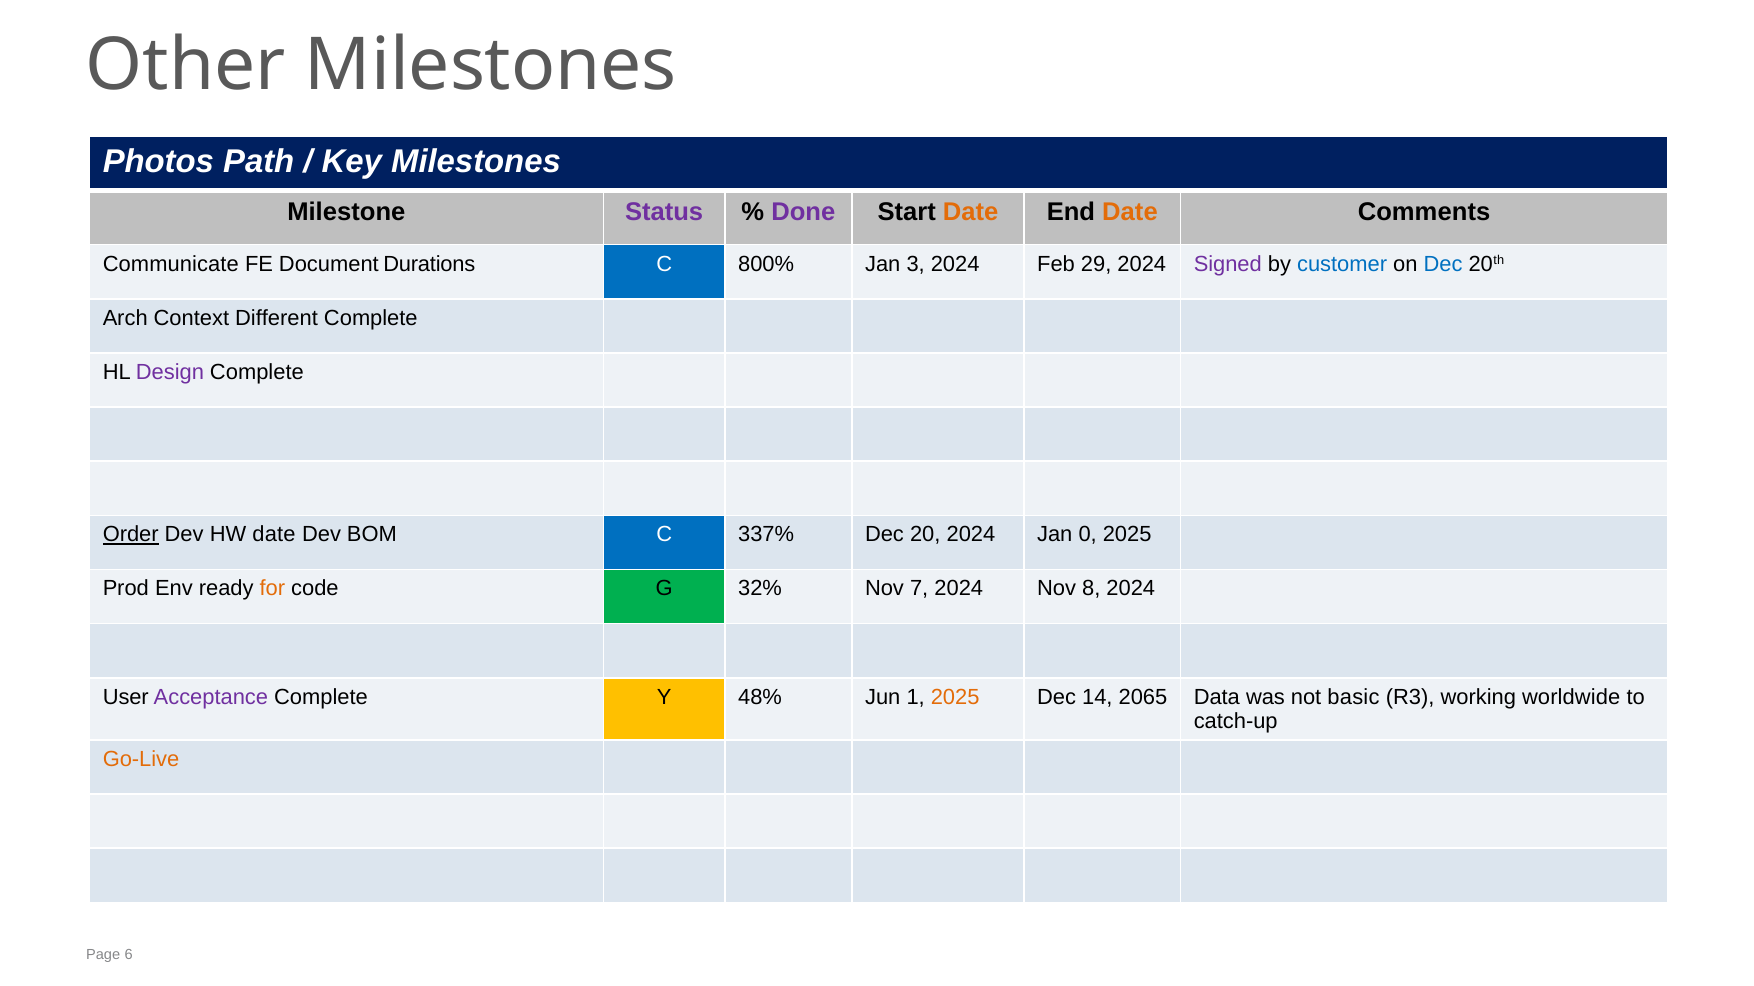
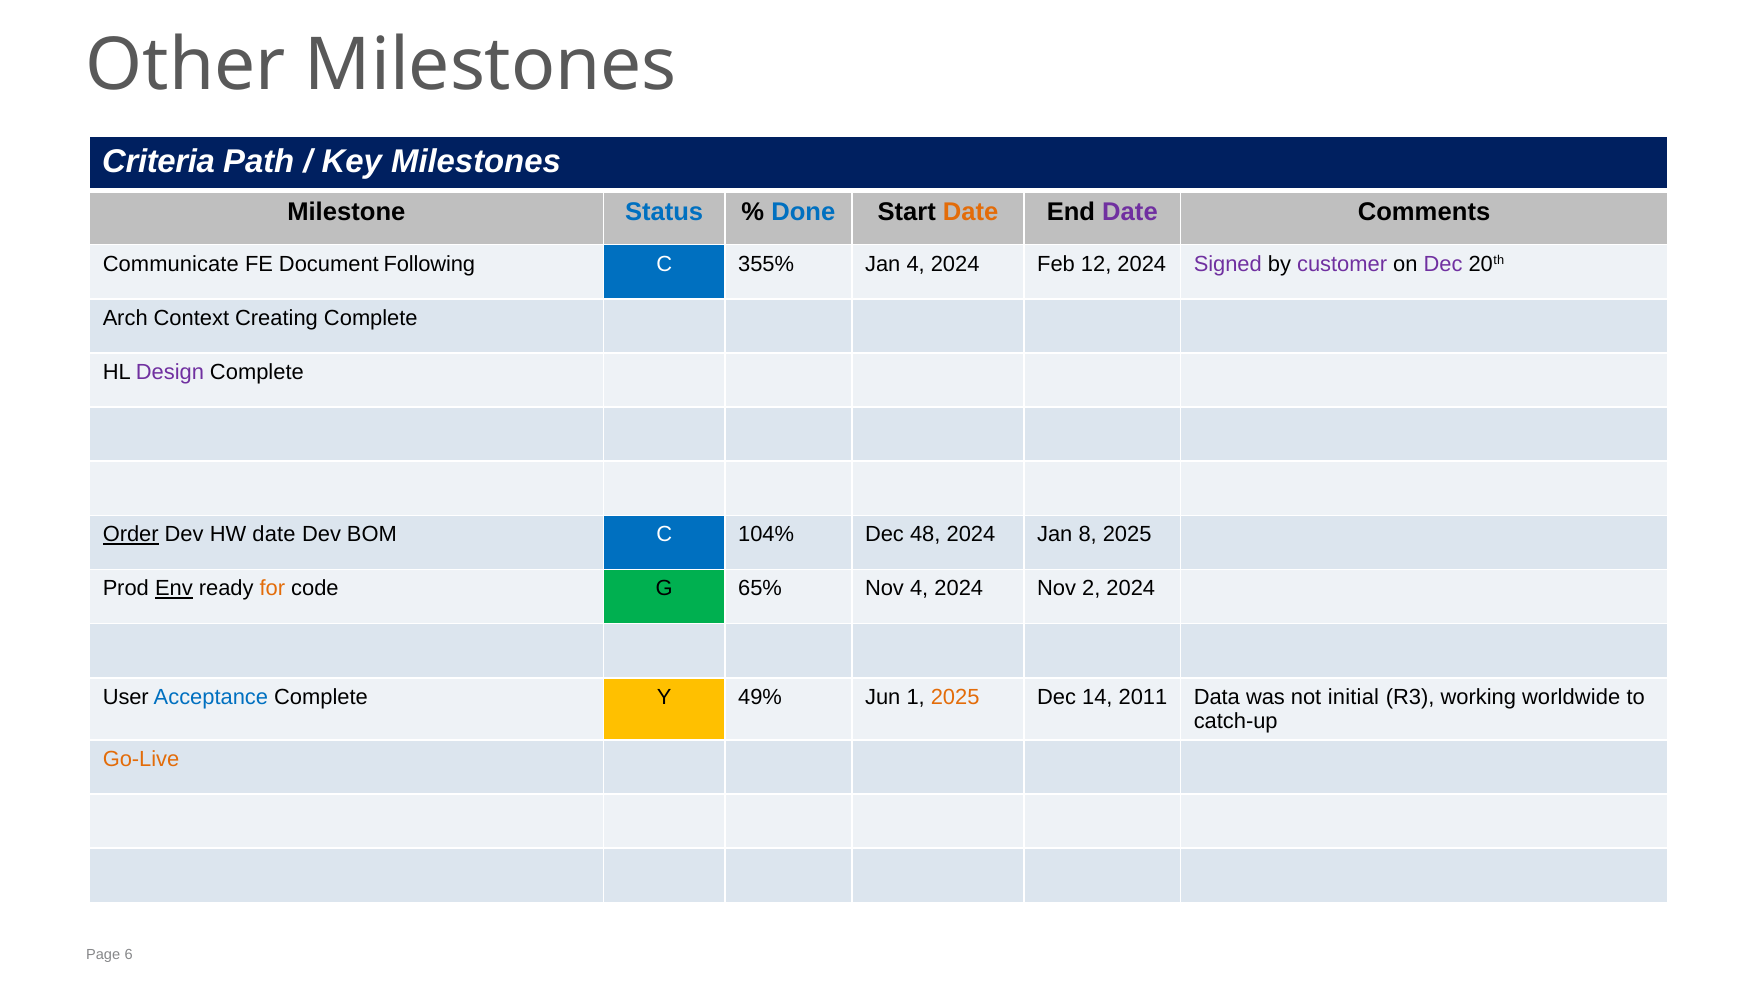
Photos: Photos -> Criteria (159, 162)
Status colour: purple -> blue (664, 212)
Done colour: purple -> blue (803, 212)
Date colour: orange -> purple (1130, 212)
Durations: Durations -> Following (429, 264)
800%: 800% -> 355% (766, 264)
Jan 3: 3 -> 4 (916, 264)
29: 29 -> 12 (1096, 264)
customer colour: blue -> purple (1342, 264)
Dec colour: blue -> purple (1443, 264)
Different: Different -> Creating (277, 318)
337%: 337% -> 104% (766, 535)
20: 20 -> 48 (925, 535)
0: 0 -> 8 (1088, 535)
Env underline: none -> present (174, 589)
32%: 32% -> 65% (760, 589)
Nov 7: 7 -> 4 (919, 589)
8: 8 -> 2 (1091, 589)
Acceptance colour: purple -> blue (211, 697)
48%: 48% -> 49% (760, 697)
2065: 2065 -> 2011 (1143, 697)
basic: basic -> initial (1353, 697)
